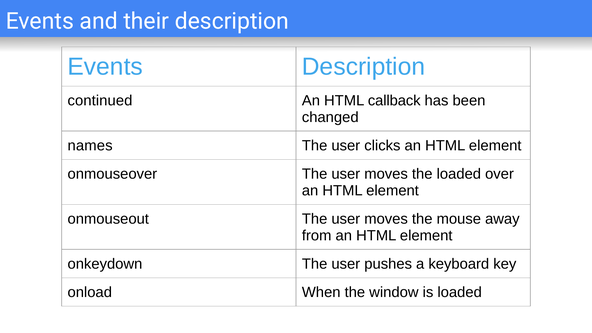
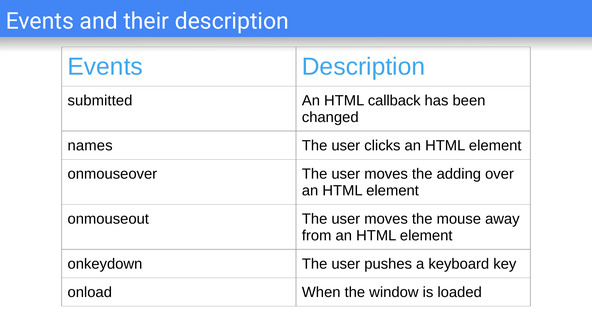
continued: continued -> submitted (100, 101)
the loaded: loaded -> adding (459, 174)
